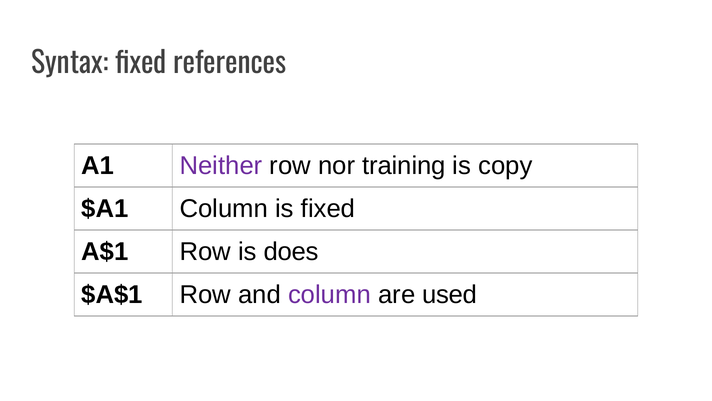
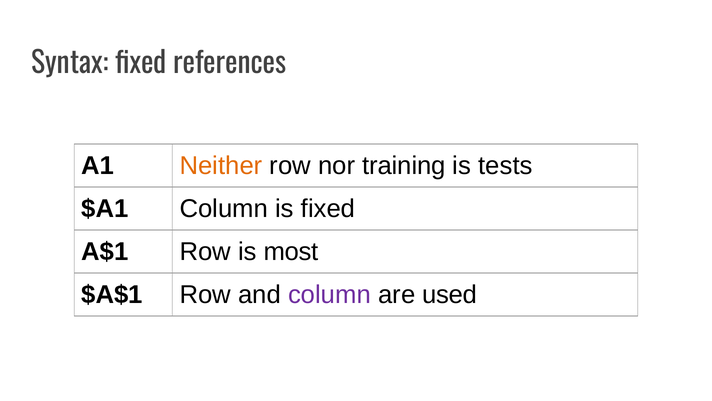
Neither colour: purple -> orange (221, 166)
copy: copy -> tests (505, 166)
does: does -> most (291, 252)
